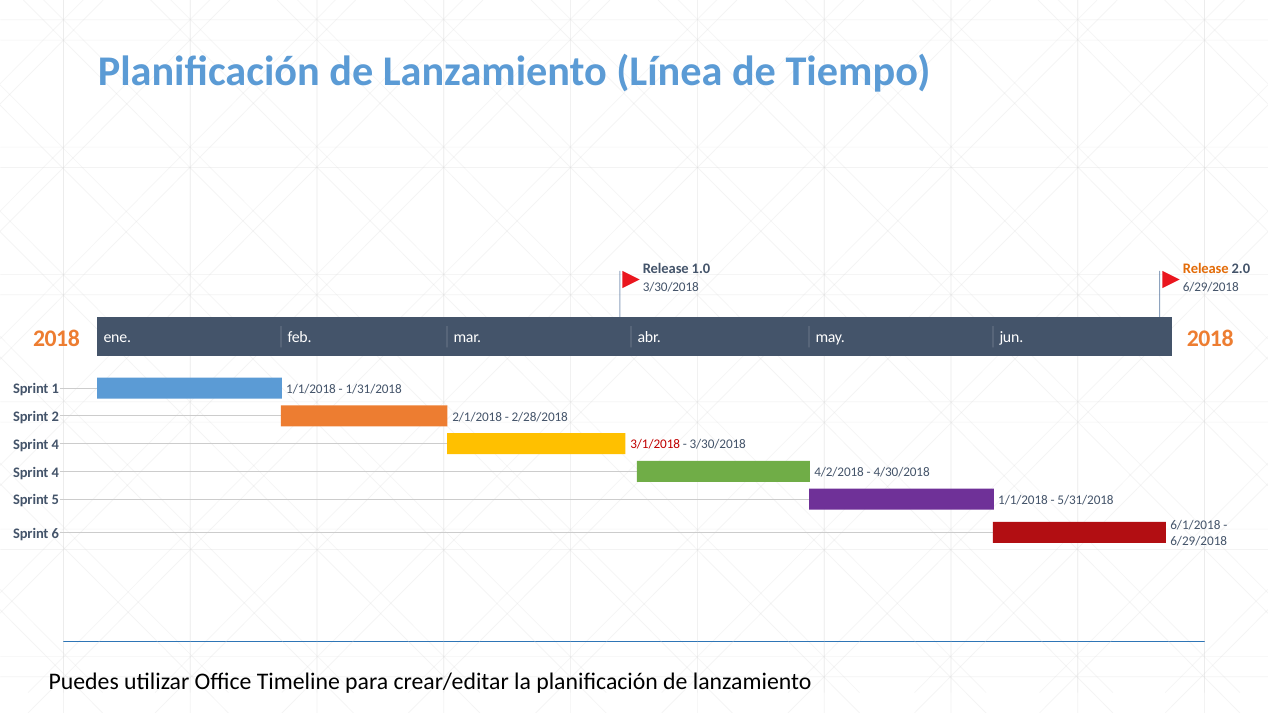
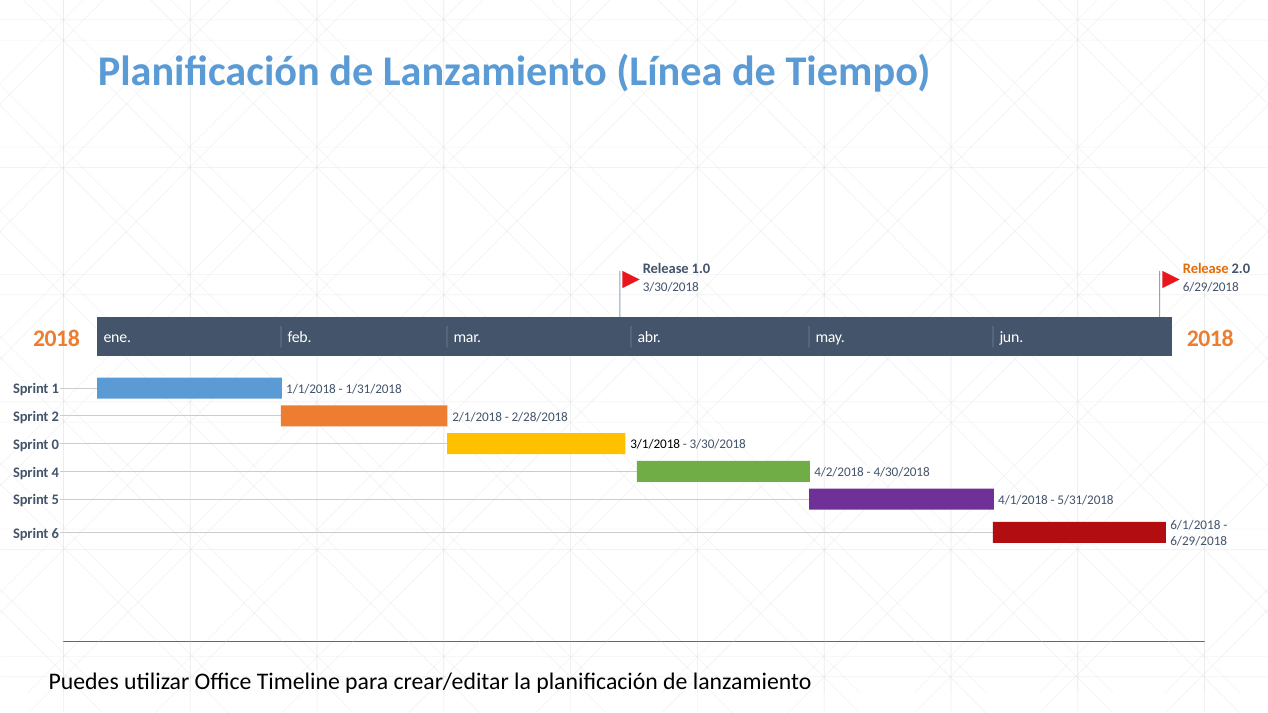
4: 4 -> 0 (55, 445)
3/1/2018 colour: red -> black (655, 445)
1/1/2018: 1/1/2018 -> 4/1/2018 (1023, 500)
